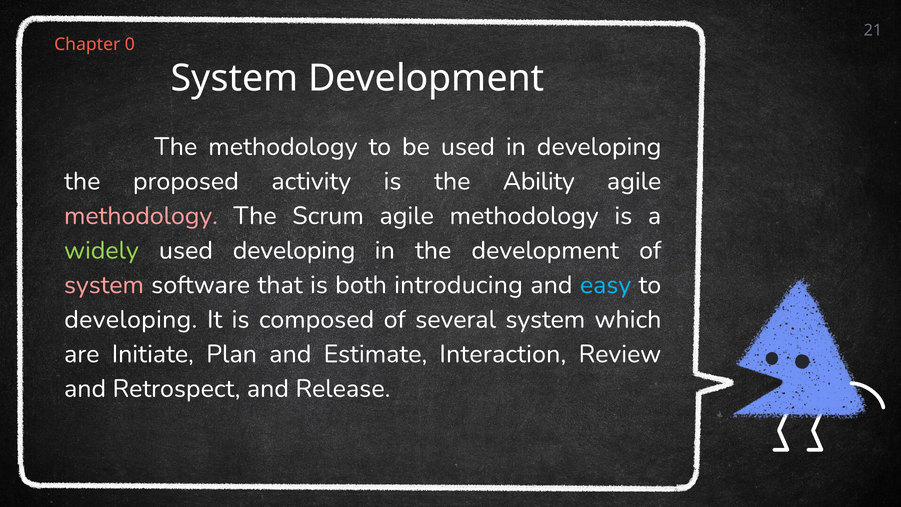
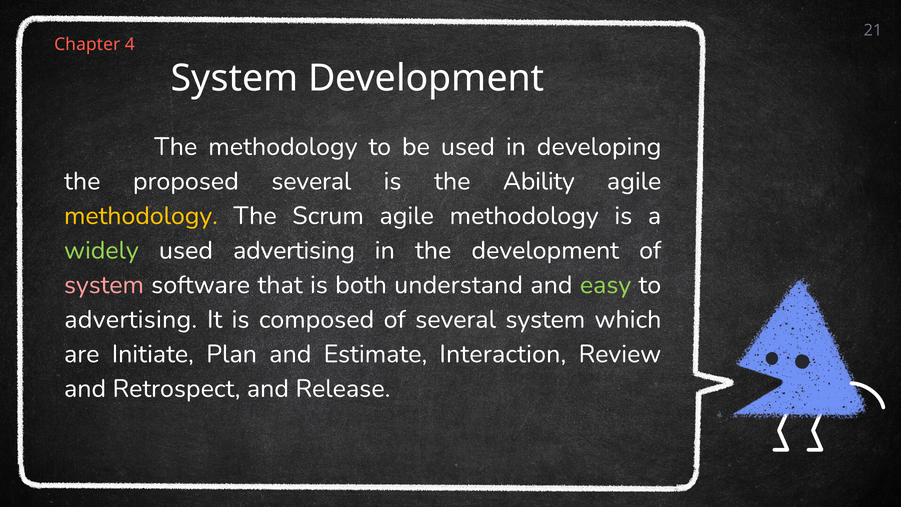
0: 0 -> 4 (130, 44)
proposed activity: activity -> several (311, 181)
methodology colour: pink -> yellow (141, 216)
used developing: developing -> advertising (294, 250)
introducing: introducing -> understand (459, 285)
easy colour: light blue -> light green (606, 285)
developing: developing -> advertising (131, 319)
